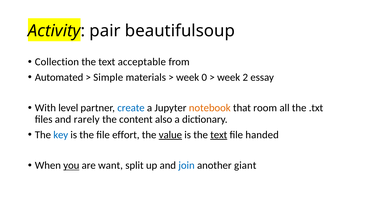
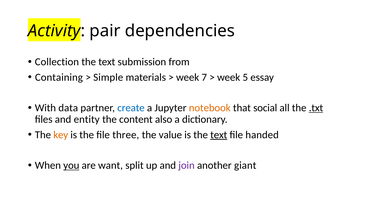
beautifulsoup: beautifulsoup -> dependencies (180, 31)
acceptable: acceptable -> submission (142, 62)
Automated: Automated -> Containing (59, 77)
0: 0 -> 7 (204, 77)
2: 2 -> 5 (245, 77)
level: level -> data (68, 108)
room: room -> social (265, 108)
.txt underline: none -> present (316, 108)
rarely: rarely -> entity (87, 120)
key colour: blue -> orange (61, 135)
effort: effort -> three (126, 135)
value underline: present -> none (170, 135)
join colour: blue -> purple (187, 166)
